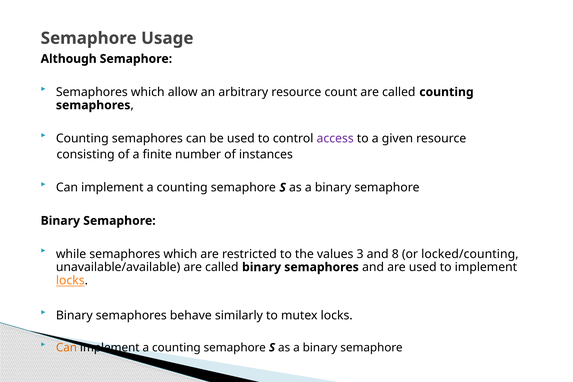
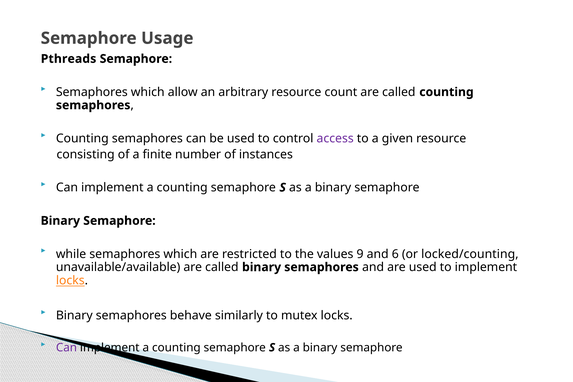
Although: Although -> Pthreads (69, 59)
3: 3 -> 9 (360, 254)
8: 8 -> 6 (395, 254)
Can colour: orange -> purple (66, 348)
